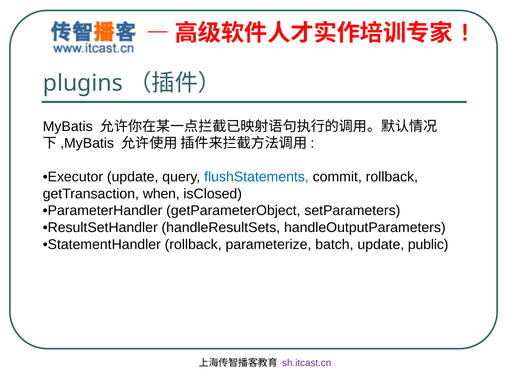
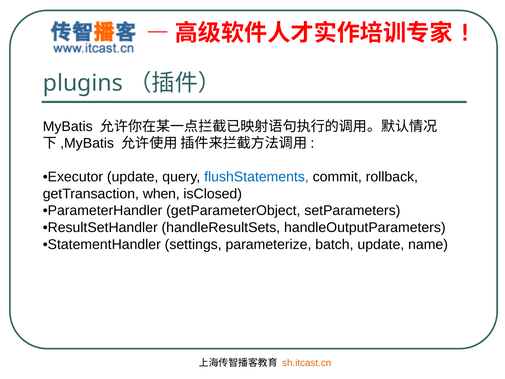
StatementHandler rollback: rollback -> settings (193, 244)
public: public -> name (428, 244)
sh.itcast.cn colour: purple -> orange (307, 363)
